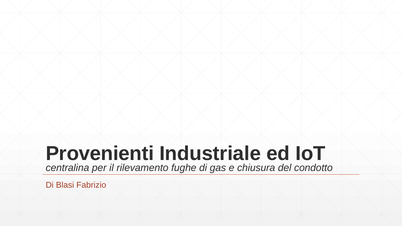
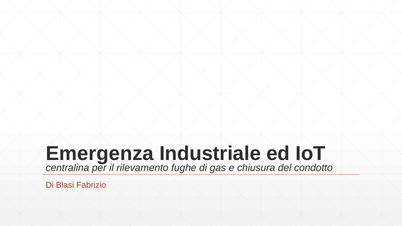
Provenienti: Provenienti -> Emergenza (100, 154)
